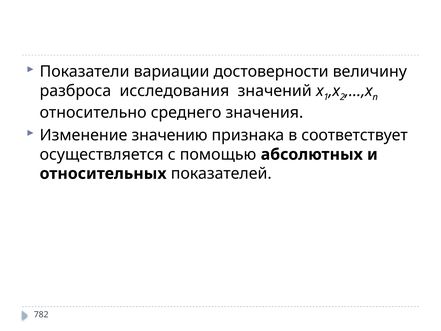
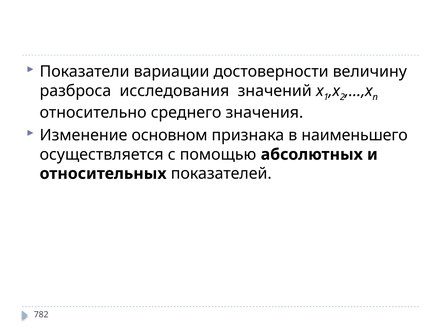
значению: значению -> основном (170, 135)
соответствует: соответствует -> наименьшего (355, 135)
